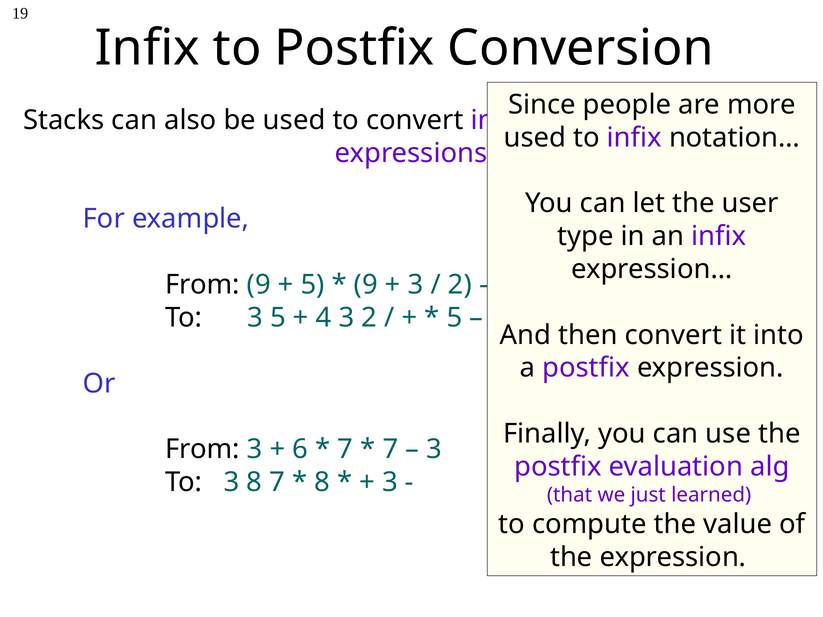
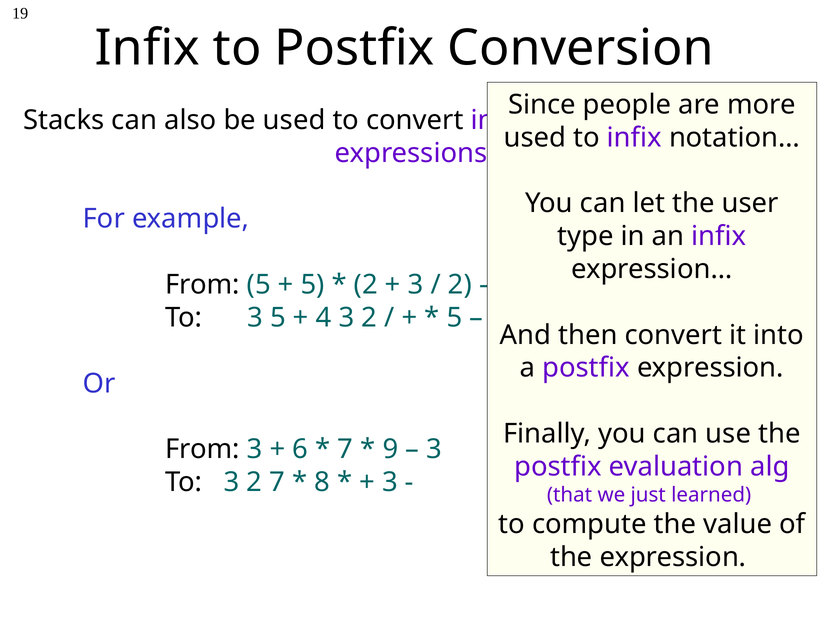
From 9: 9 -> 5 (259, 285)
9: 9 -> 2 (366, 285)
7: 7 -> 9 (390, 449)
To 3 8: 8 -> 2 (254, 482)
